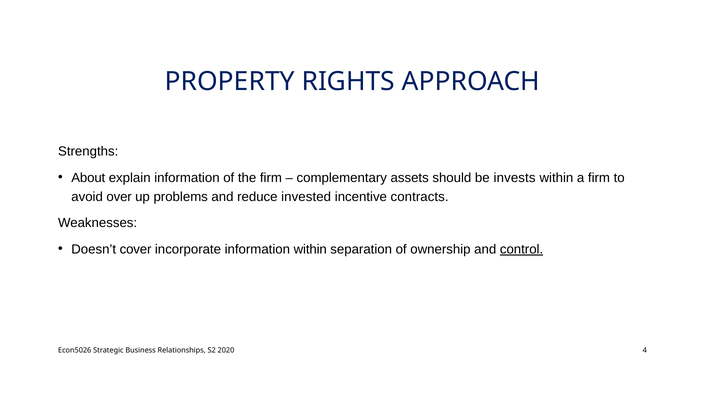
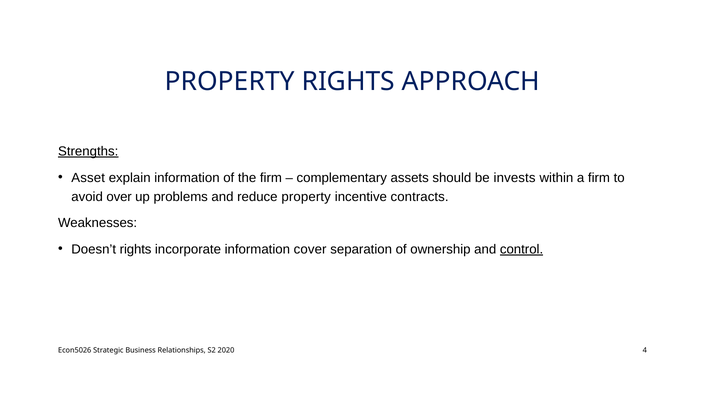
Strengths underline: none -> present (88, 152)
About: About -> Asset (88, 178)
reduce invested: invested -> property (306, 197)
Doesn’t cover: cover -> rights (136, 250)
information within: within -> cover (310, 250)
